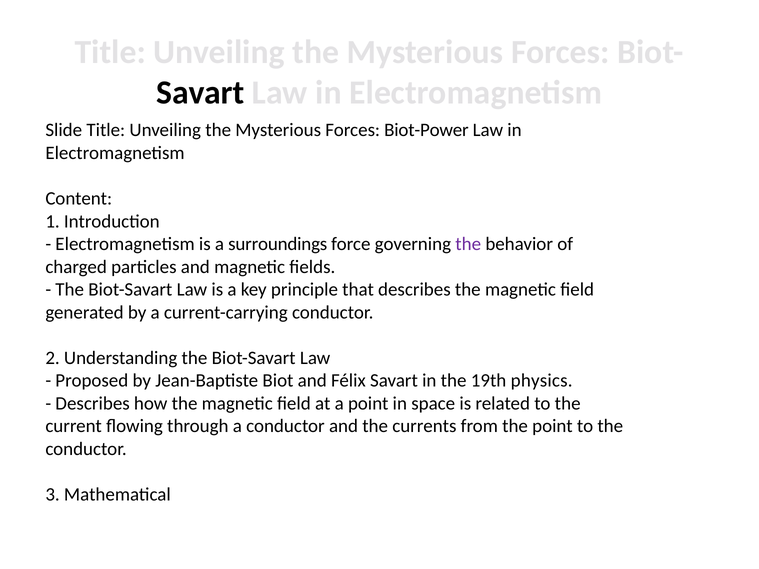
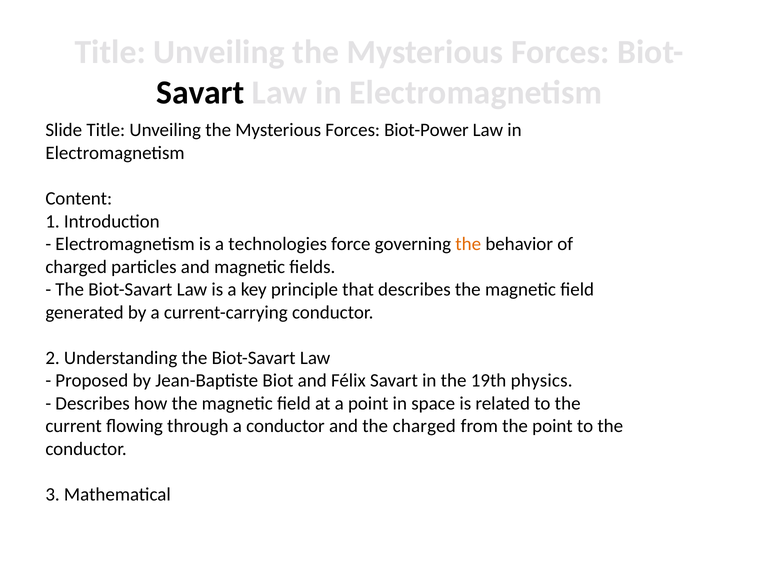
surroundings: surroundings -> technologies (278, 244)
the colour: purple -> orange (468, 244)
the currents: currents -> charged (424, 426)
